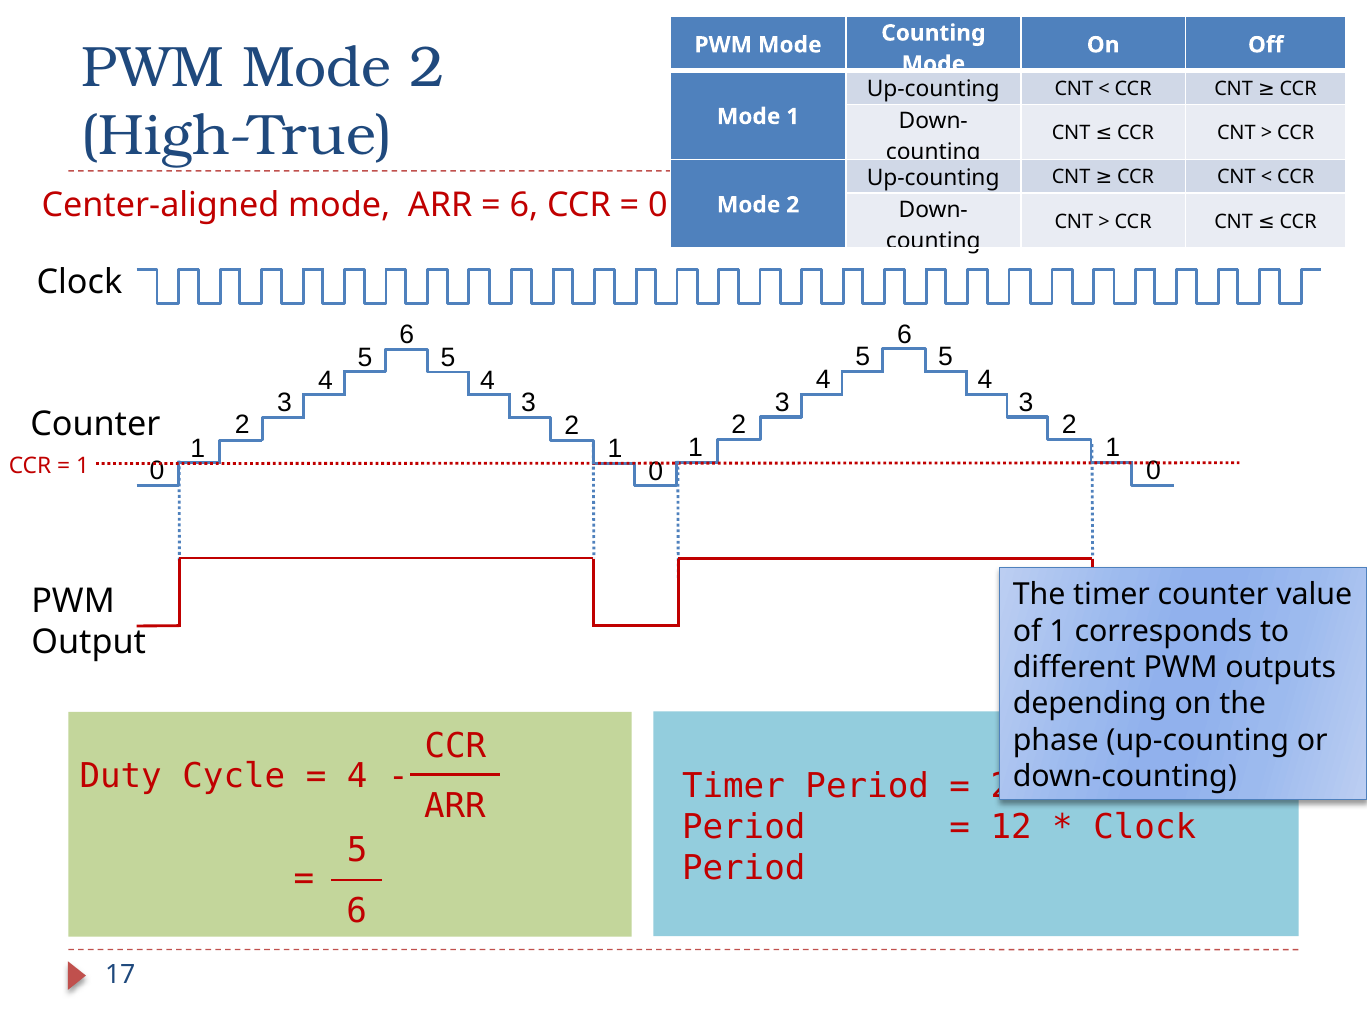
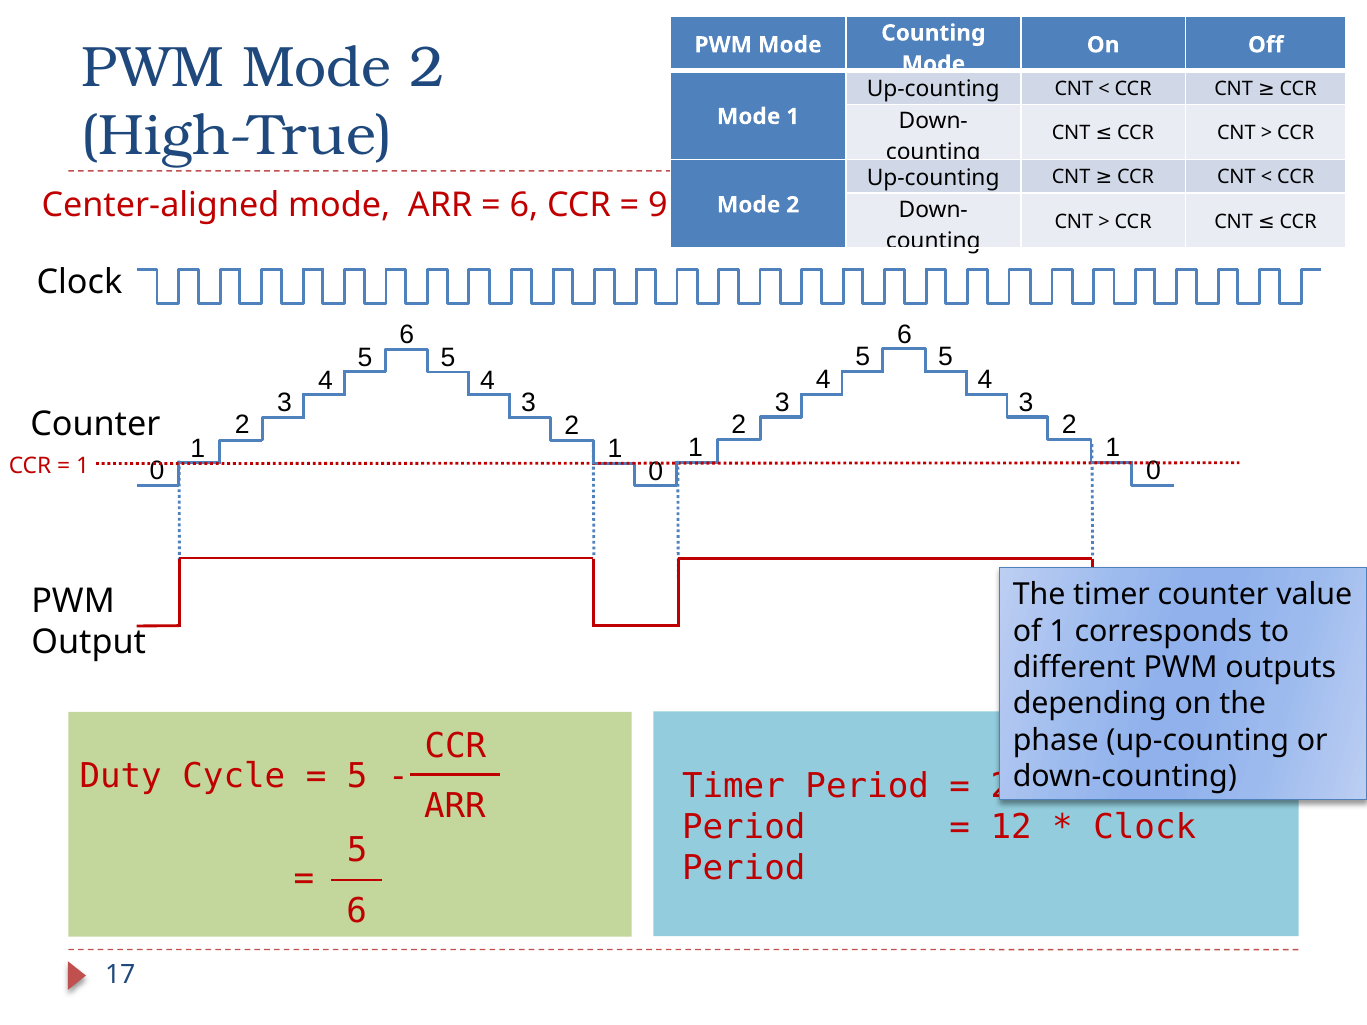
0: 0 -> 9 (658, 205)
4: 4 -> 5 (357, 776)
